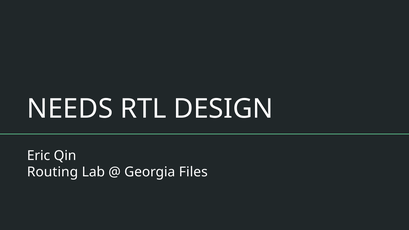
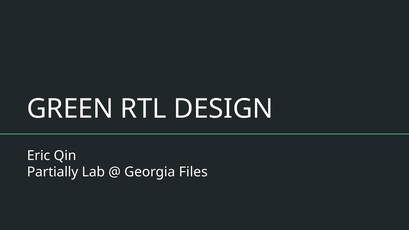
NEEDS: NEEDS -> GREEN (70, 109)
Routing: Routing -> Partially (53, 172)
